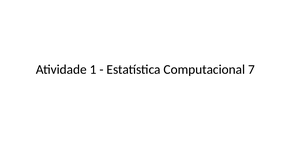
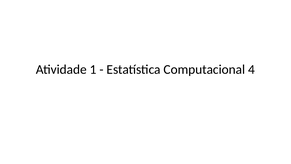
7: 7 -> 4 (252, 69)
